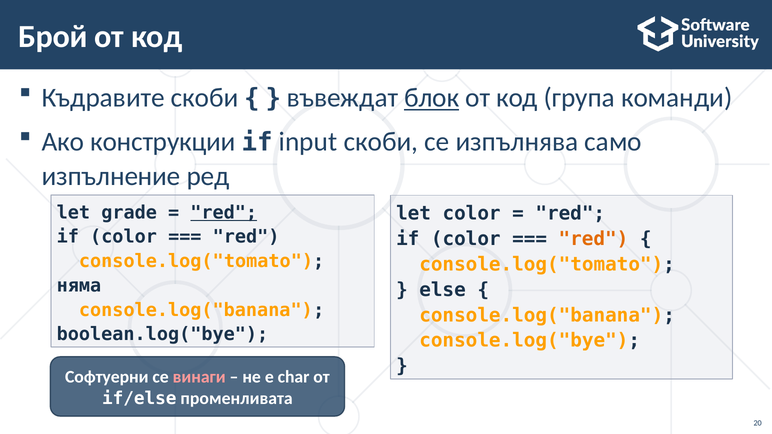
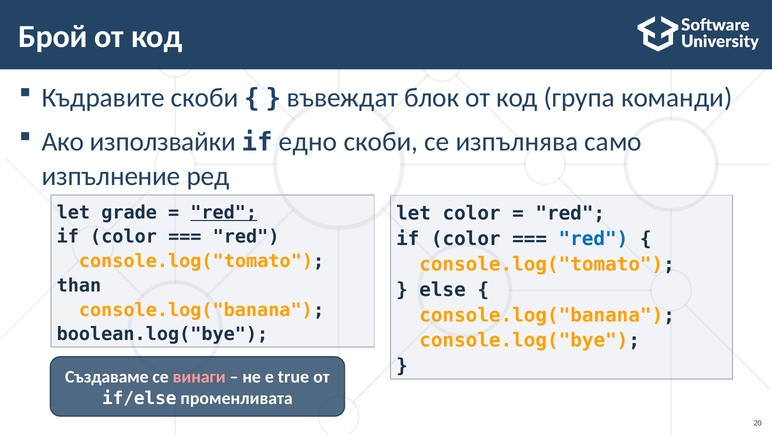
блок underline: present -> none (432, 98)
конструкции: конструкции -> използвайки (163, 142)
input: input -> едно (308, 142)
red colour: orange -> blue (593, 239)
няма: няма -> than (79, 286)
Софтуерни: Софтуерни -> Създаваме (107, 377)
char: char -> true (293, 377)
